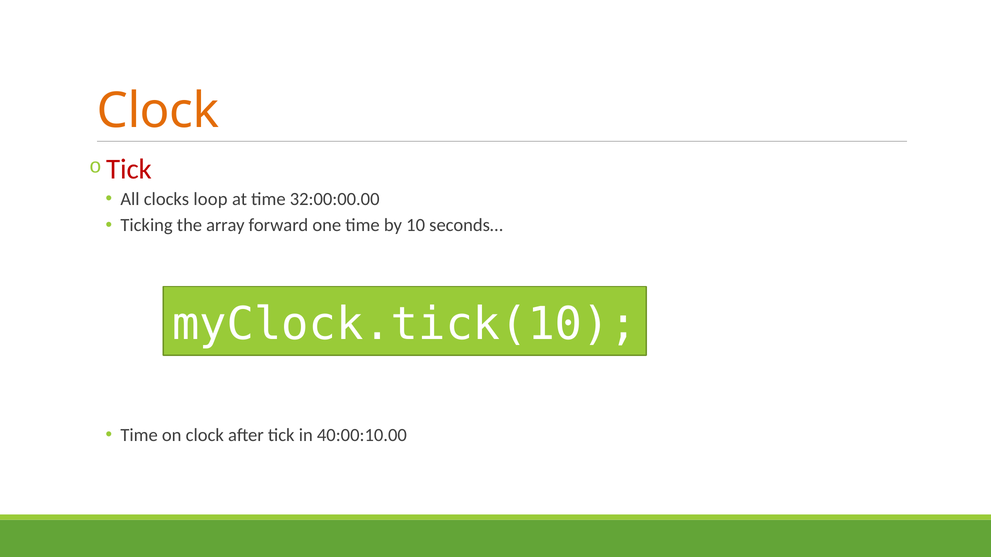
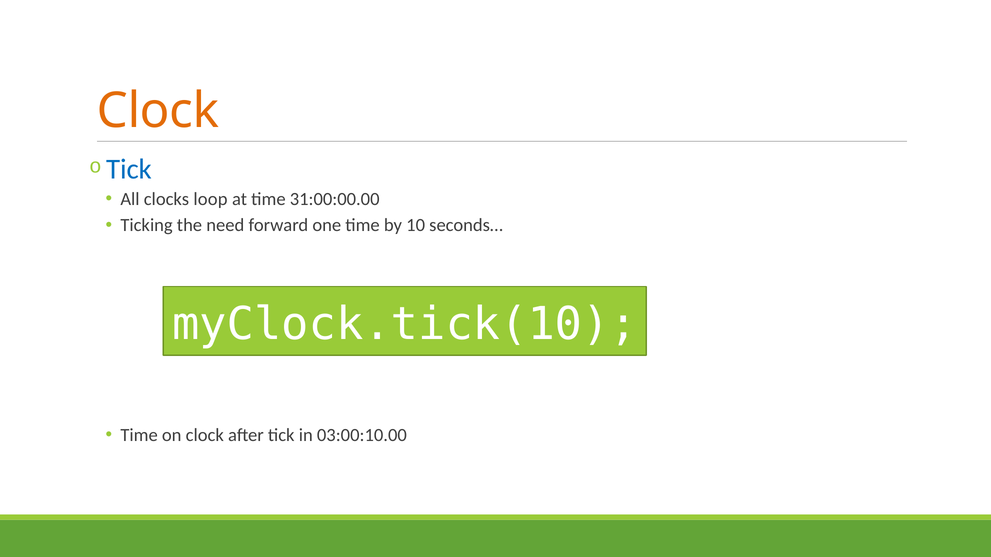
Tick colour: red -> blue (129, 169)
32:00:00.00: 32:00:00.00 -> 31:00:00.00 (335, 199)
array: array -> need (225, 225)
40:00:10.00: 40:00:10.00 -> 03:00:10.00 (362, 435)
